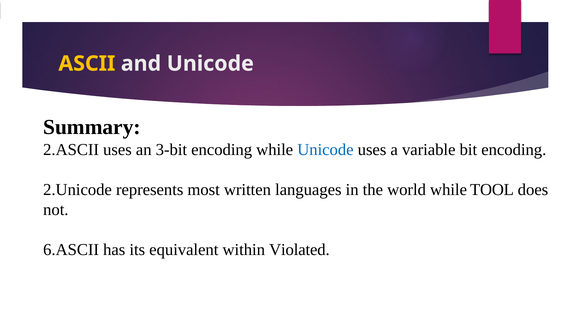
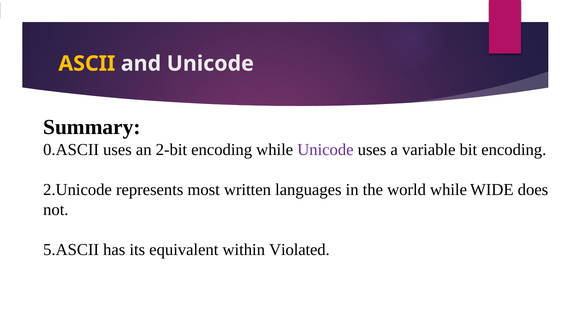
2.ASCII: 2.ASCII -> 0.ASCII (71, 150)
3-bit: 3-bit -> 2-bit (171, 150)
Unicode colour: blue -> purple (325, 150)
TOOL: TOOL -> WIDE (492, 190)
6.ASCII: 6.ASCII -> 5.ASCII (71, 250)
